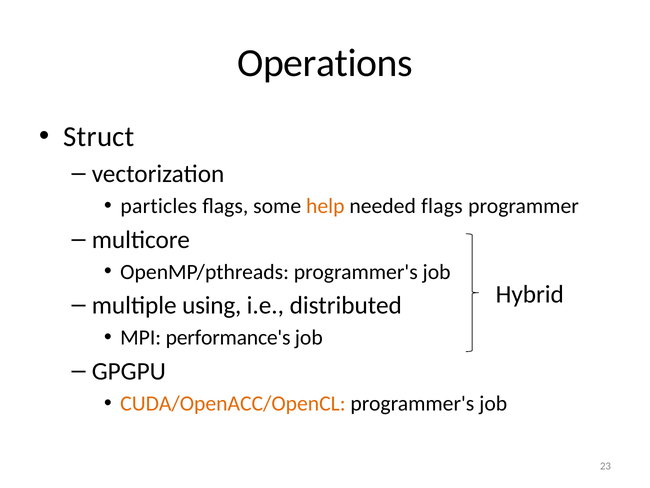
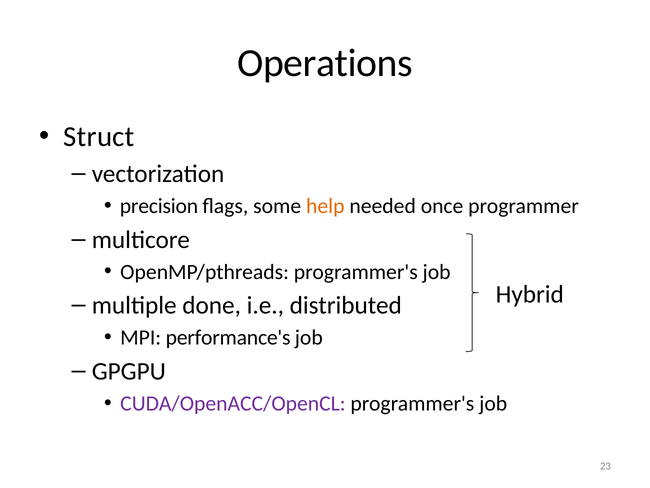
particles: particles -> precision (159, 206)
needed flags: flags -> once (442, 206)
using: using -> done (212, 305)
CUDA/OpenACC/OpenCL colour: orange -> purple (233, 403)
